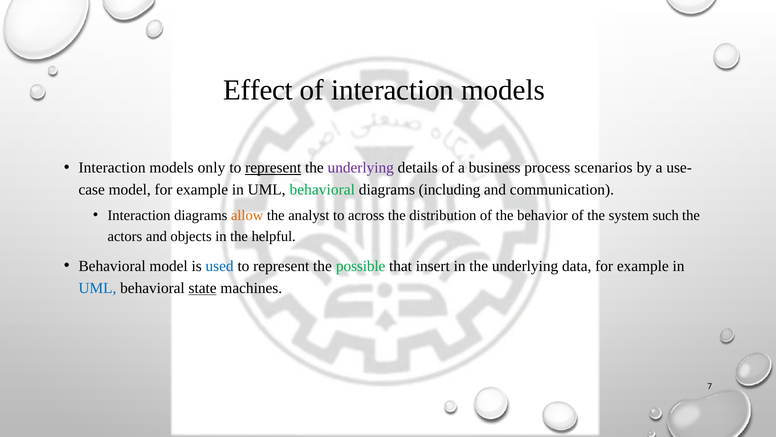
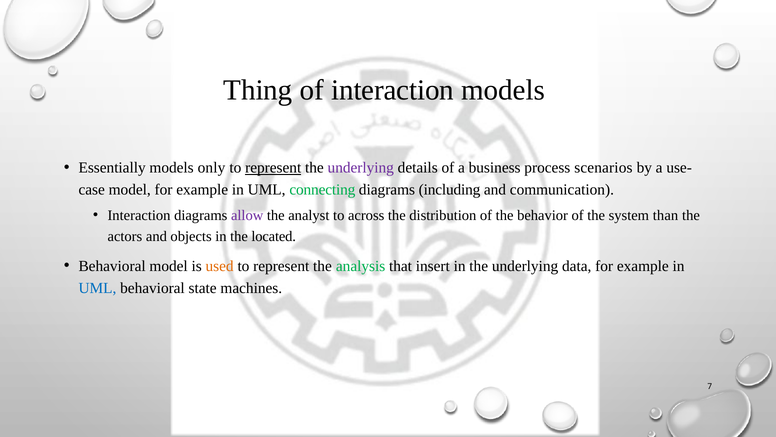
Effect: Effect -> Thing (258, 90)
Interaction: Interaction -> Essentially (112, 168)
behavioral: behavioral -> connecting (322, 190)
allow colour: orange -> purple (247, 215)
such: such -> than (666, 215)
helpful: helpful -> located (274, 236)
used colour: blue -> orange (220, 266)
possible: possible -> analysis (361, 266)
state underline: present -> none (203, 288)
